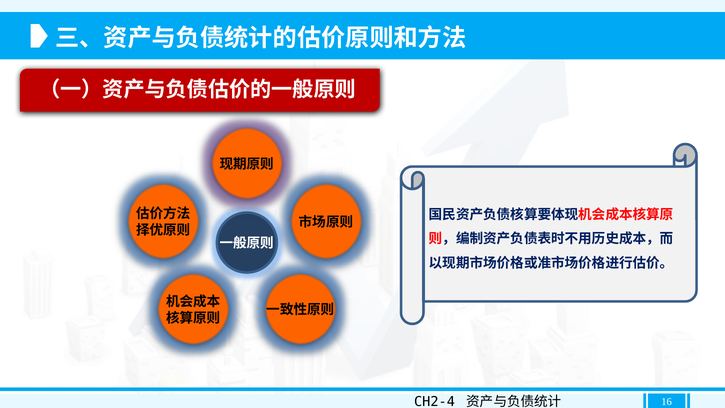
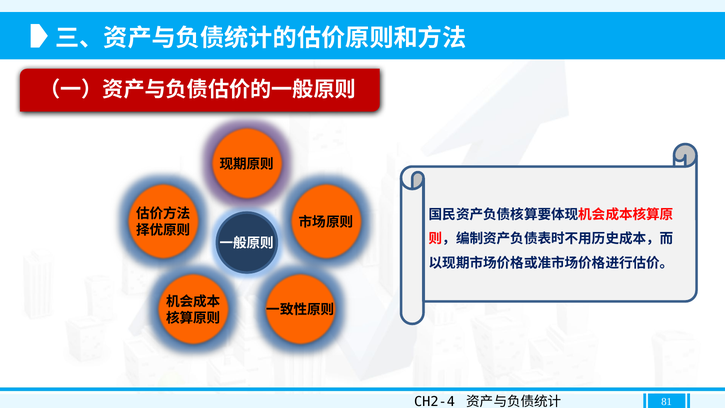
16: 16 -> 81 (667, 402)
